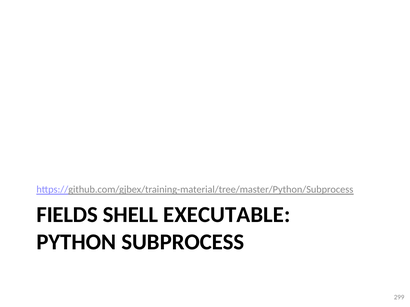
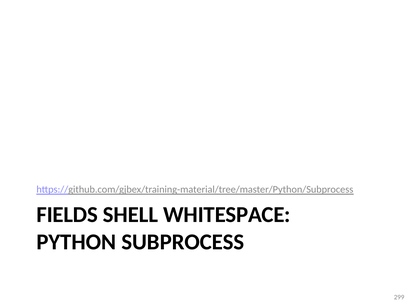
EXECUTABLE: EXECUTABLE -> WHITESPACE (227, 215)
